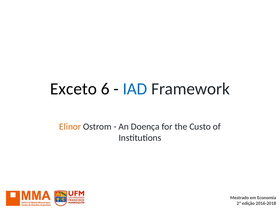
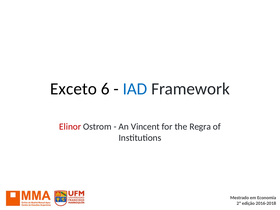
Elinor colour: orange -> red (70, 127)
Doença: Doença -> Vincent (145, 127)
Custo: Custo -> Regra (200, 127)
